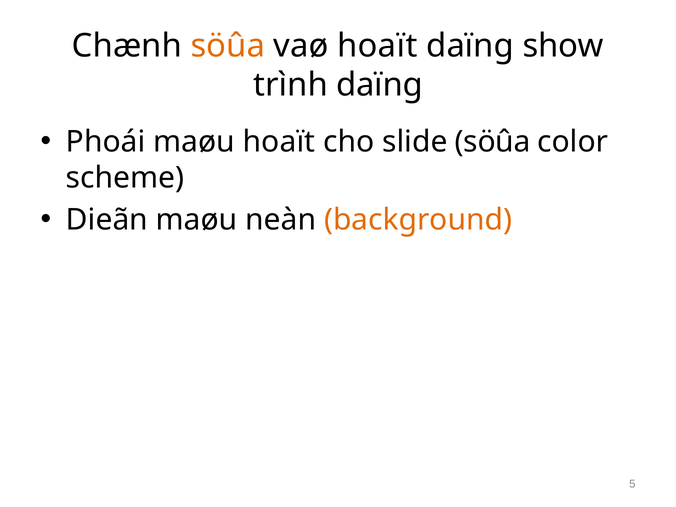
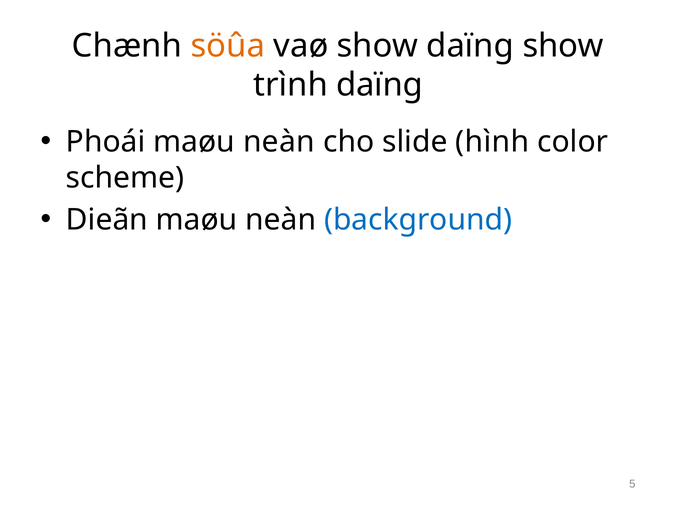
vaø hoaït: hoaït -> show (378, 46)
Phoái maøu hoaït: hoaït -> neàn (279, 142)
slide söûa: söûa -> hình (492, 142)
background colour: orange -> blue (418, 220)
